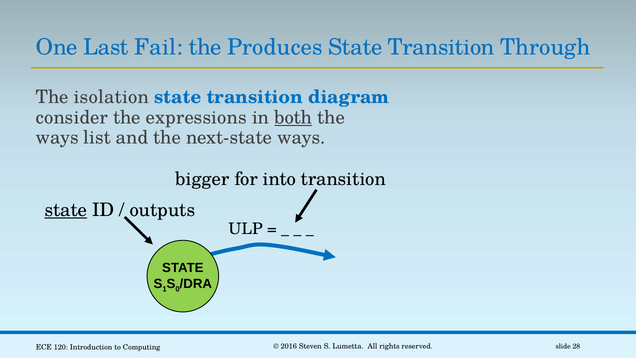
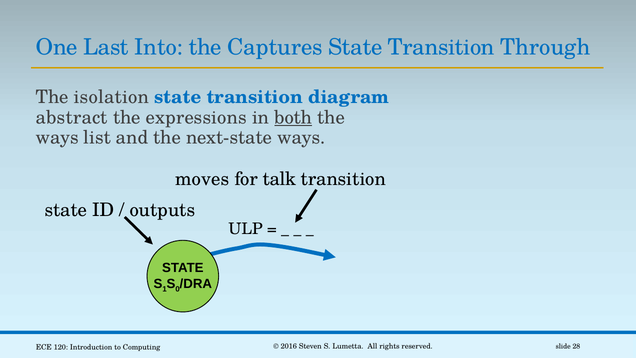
Fail: Fail -> Into (159, 47)
Produces: Produces -> Captures (275, 47)
consider: consider -> abstract (72, 117)
bigger: bigger -> moves (202, 179)
into: into -> talk (280, 179)
state underline: present -> none (66, 210)
